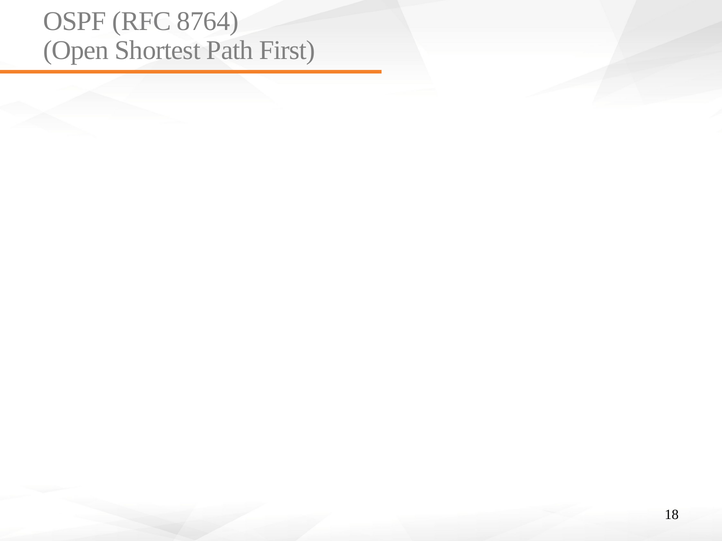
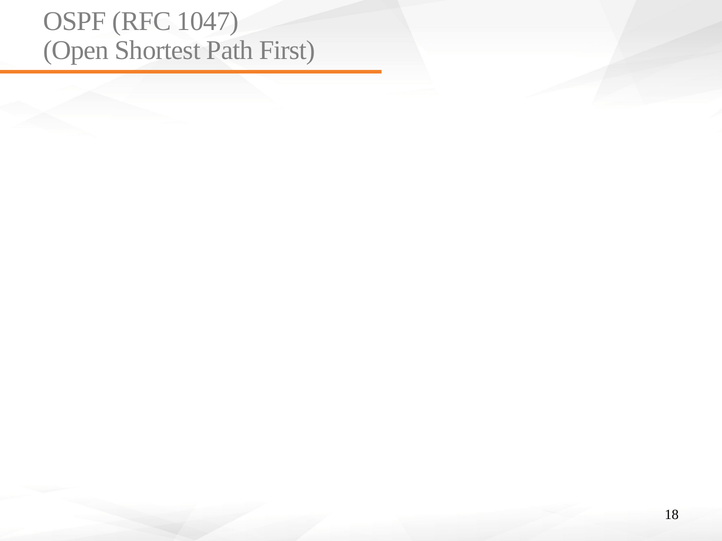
8764: 8764 -> 1047 (208, 21)
